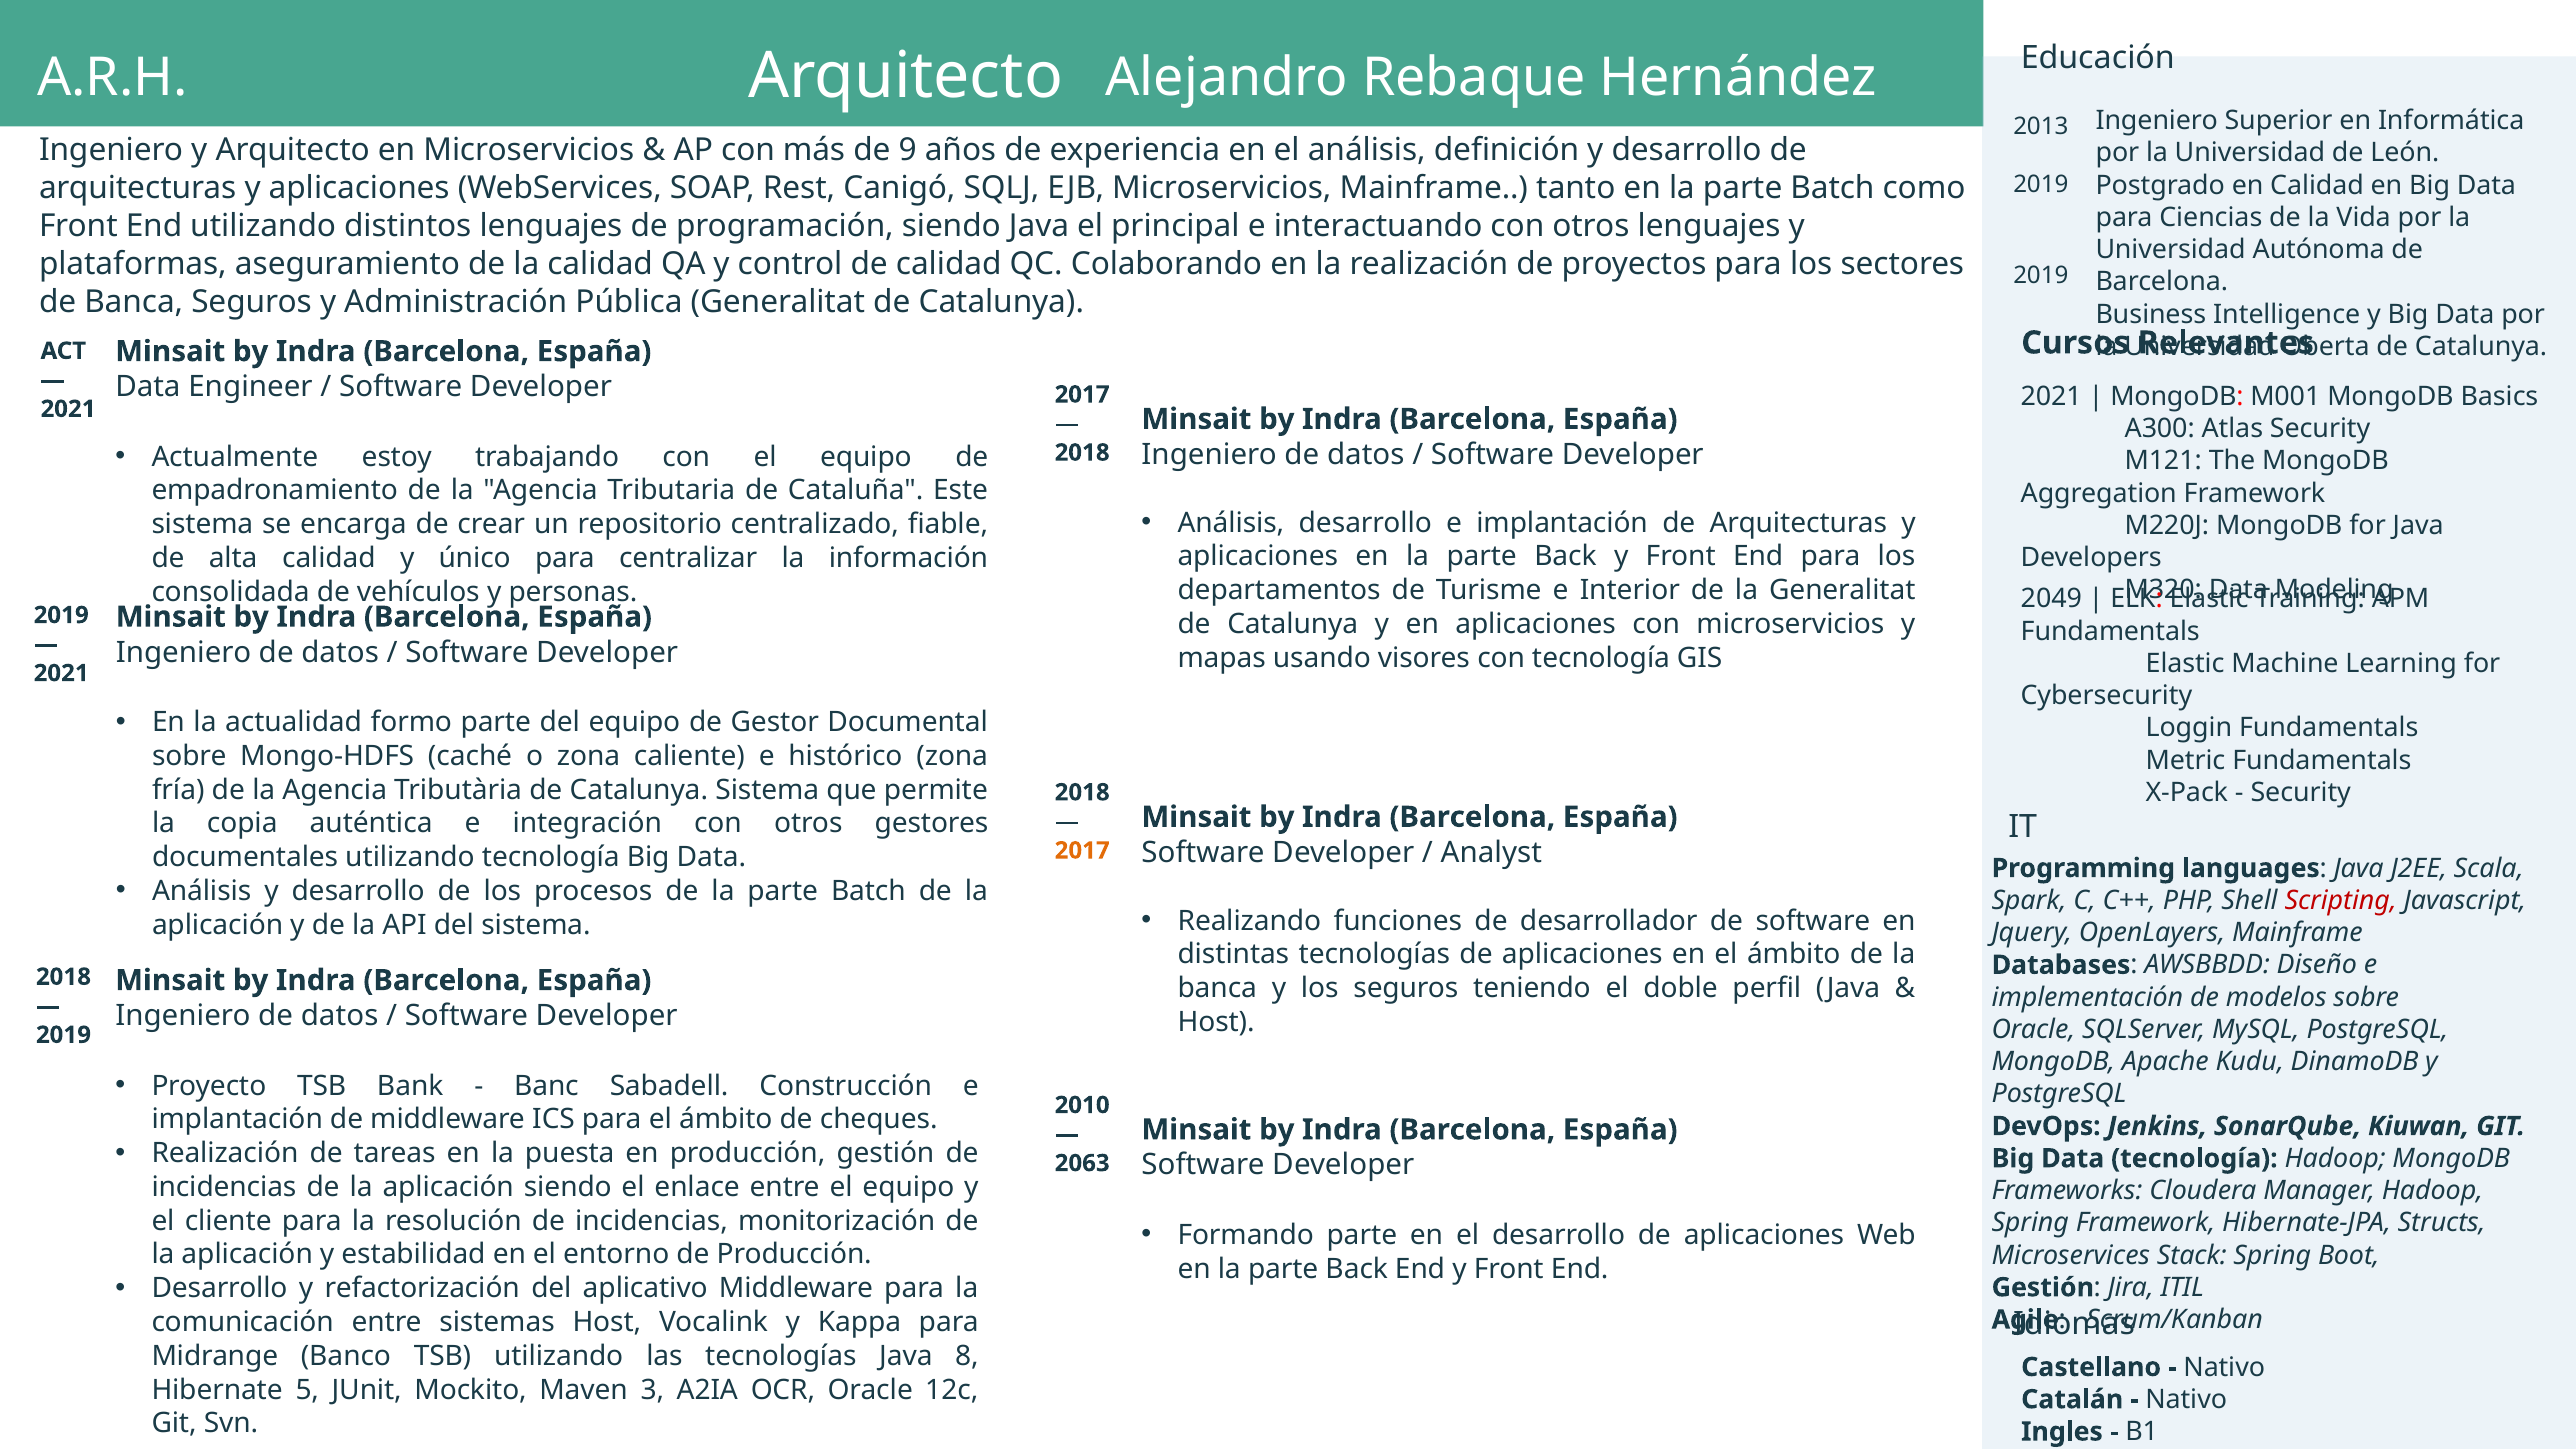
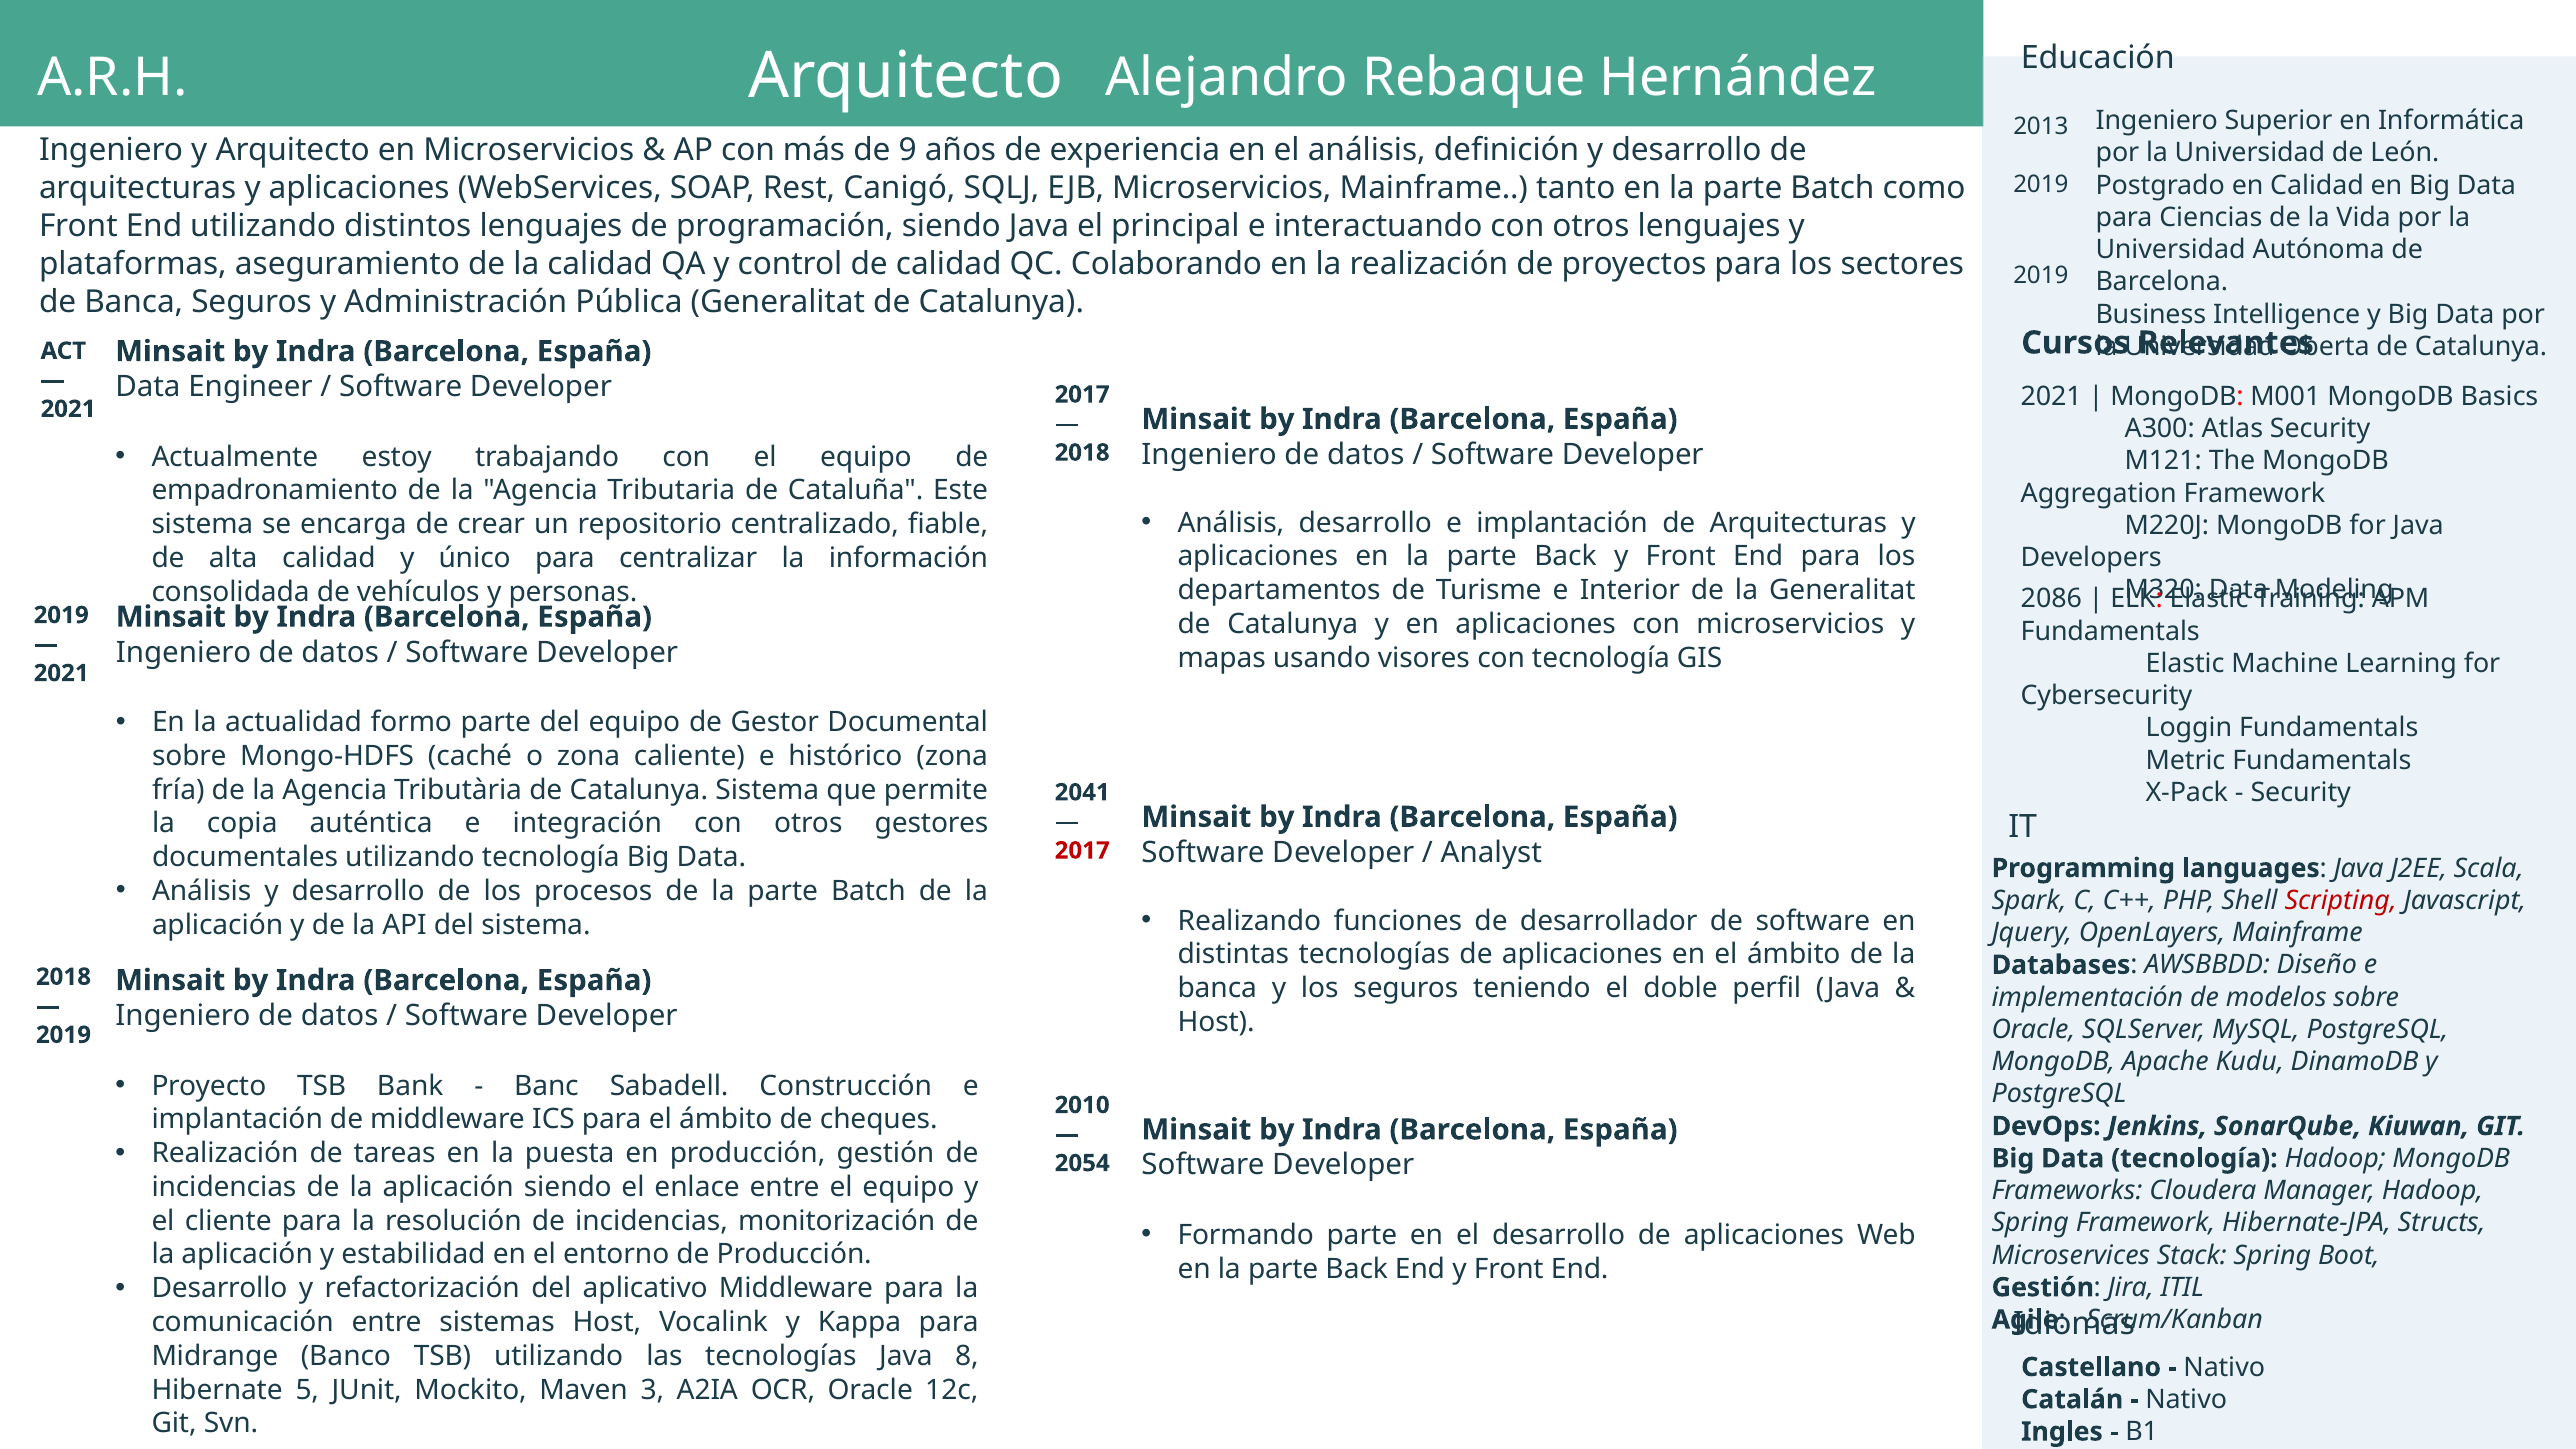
2049: 2049 -> 2086 (2051, 599)
2018: 2018 -> 2041 (1082, 792)
2017 colour: orange -> red (1082, 851)
2063: 2063 -> 2054 (1082, 1163)
